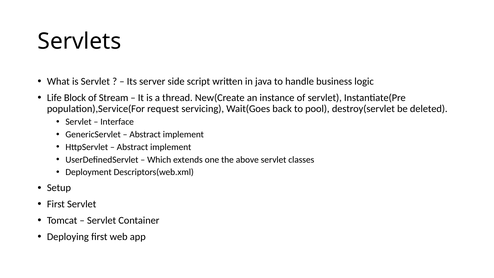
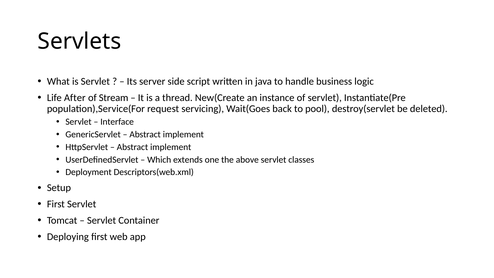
Block: Block -> After (75, 98)
